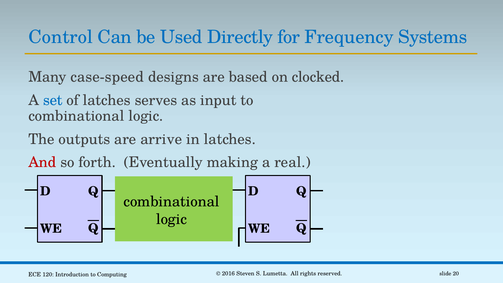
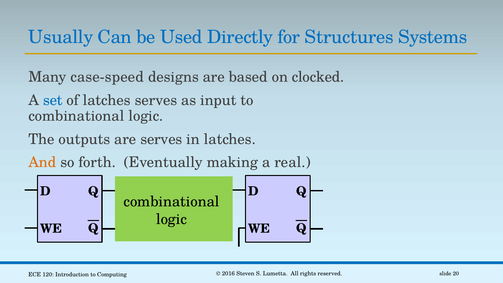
Control: Control -> Usually (61, 37)
Frequency: Frequency -> Structures (349, 37)
are arrive: arrive -> serves (161, 139)
And colour: red -> orange (42, 162)
